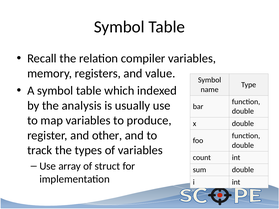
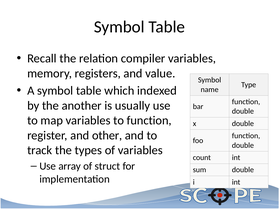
analysis: analysis -> another (82, 106)
to produce: produce -> function (149, 121)
